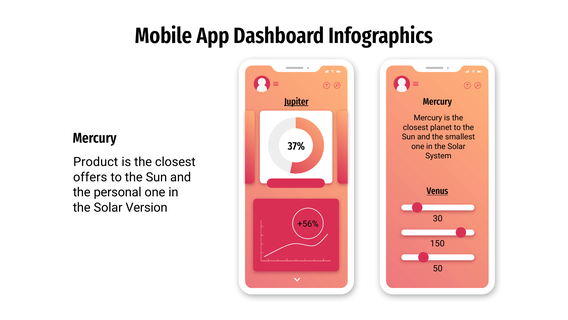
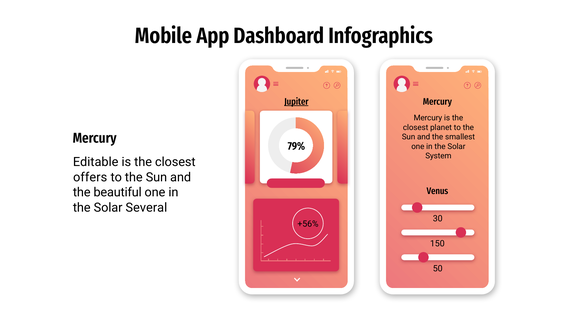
37%: 37% -> 79% (296, 146)
Product: Product -> Editable (96, 162)
personal: personal -> beautiful (118, 192)
Venus underline: present -> none (437, 191)
Version: Version -> Several (146, 207)
